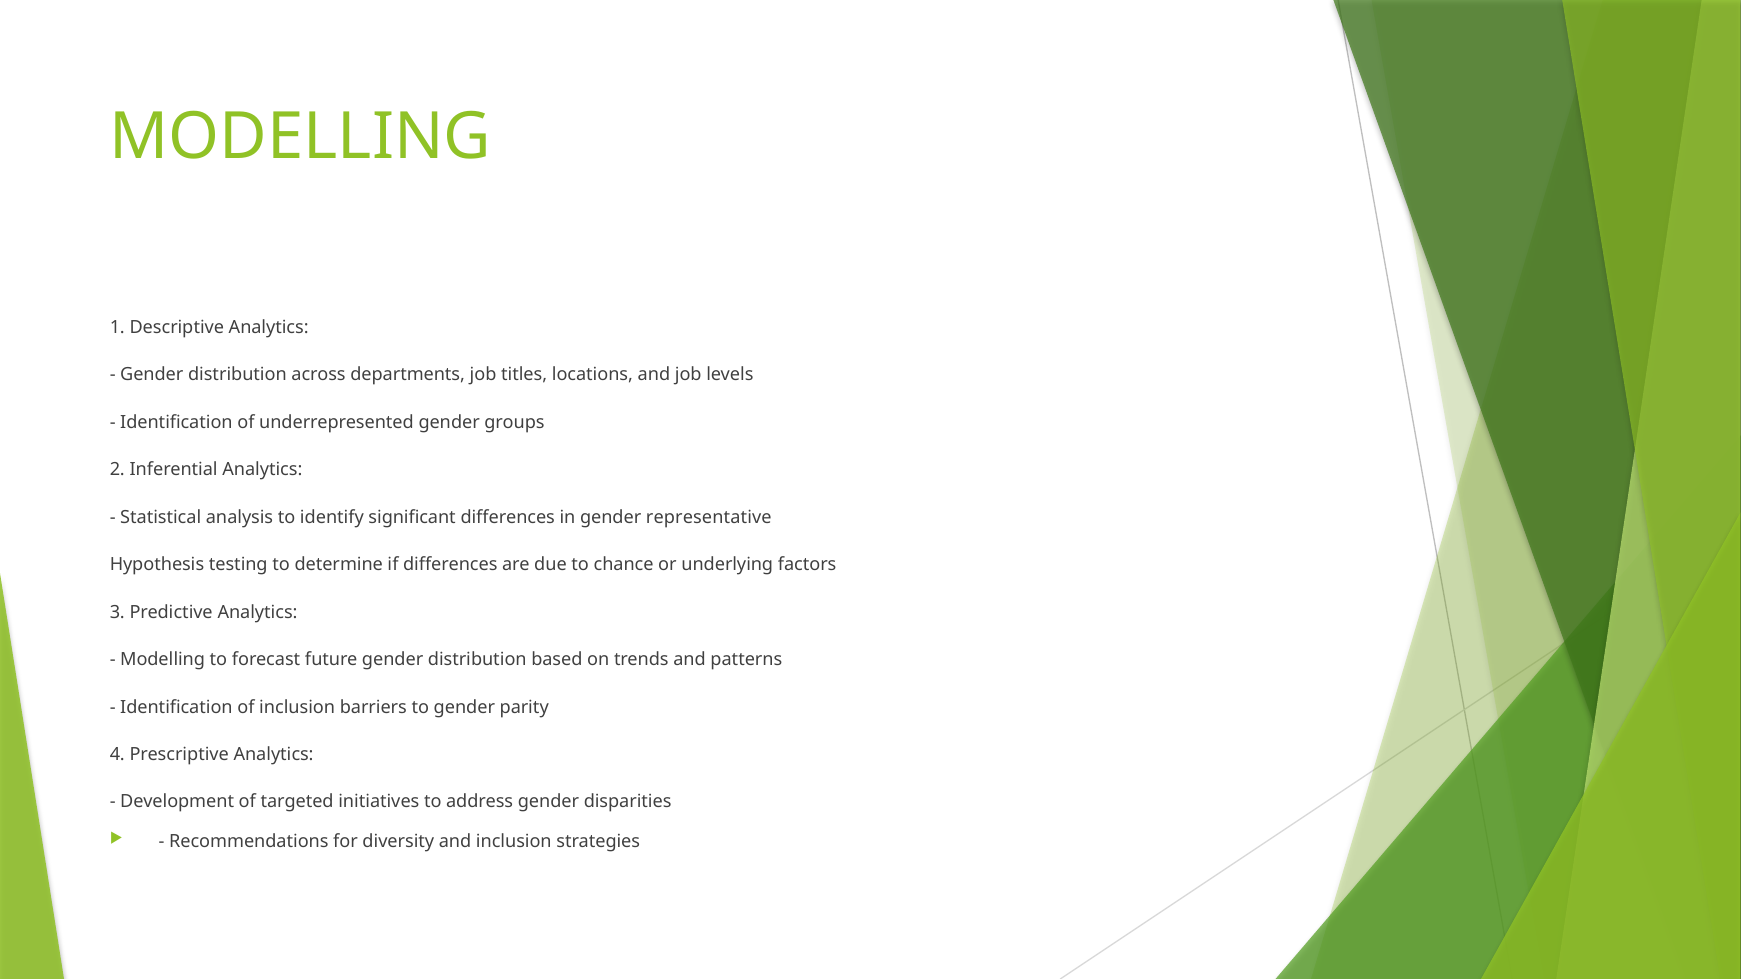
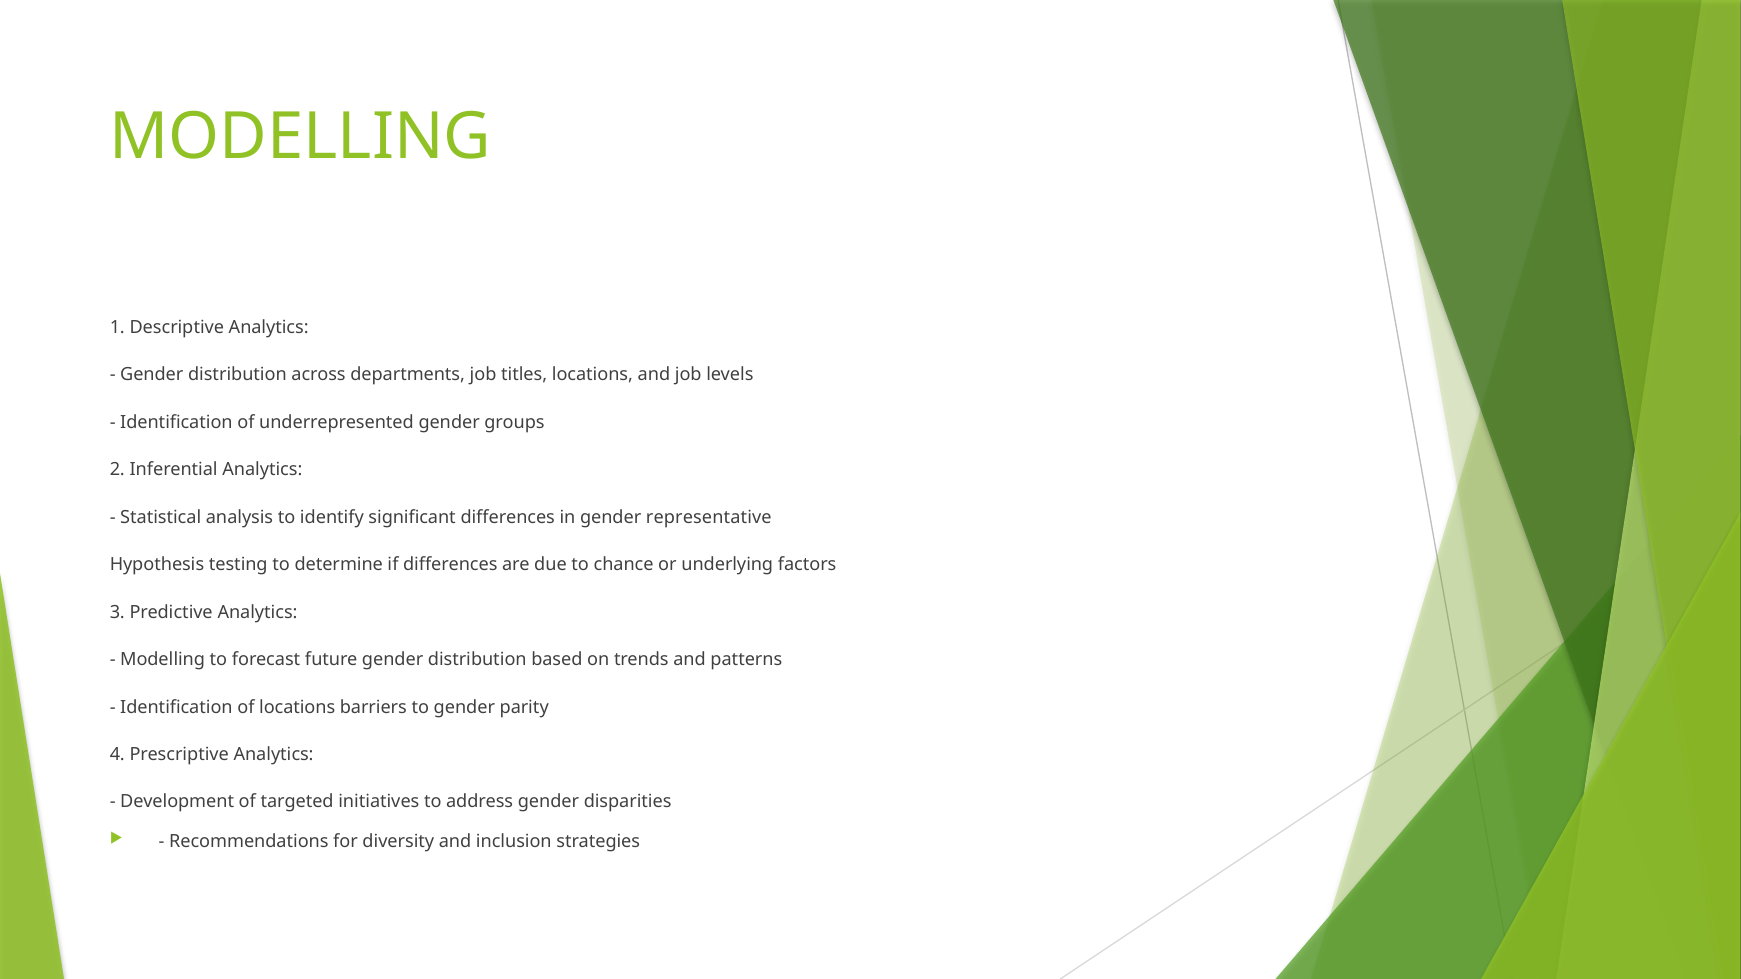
of inclusion: inclusion -> locations (297, 707)
